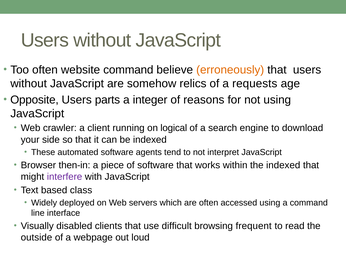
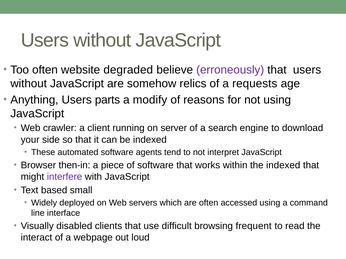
website command: command -> degraded (128, 70)
erroneously colour: orange -> purple (230, 70)
Opposite: Opposite -> Anything (34, 100)
integer: integer -> modify (150, 100)
logical: logical -> server (174, 128)
class: class -> small (81, 190)
outside: outside -> interact (37, 238)
